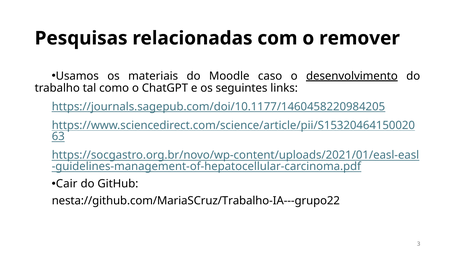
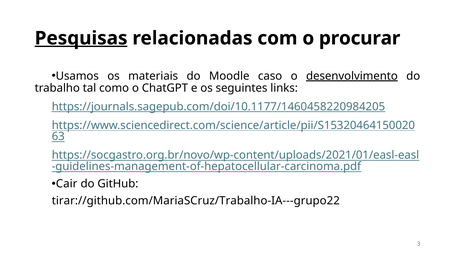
Pesquisas underline: none -> present (81, 38)
remover: remover -> procurar (360, 38)
nesta://github.com/MariaSCruz/Trabalho-IA---grupo22: nesta://github.com/MariaSCruz/Trabalho-IA---grupo22 -> tirar://github.com/MariaSCruz/Trabalho-IA---grupo22 (196, 201)
